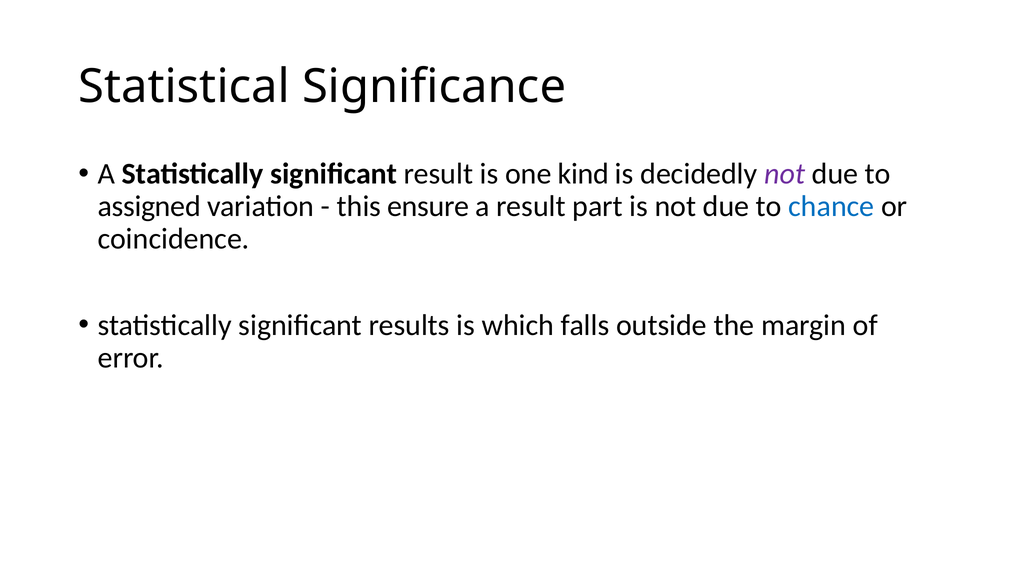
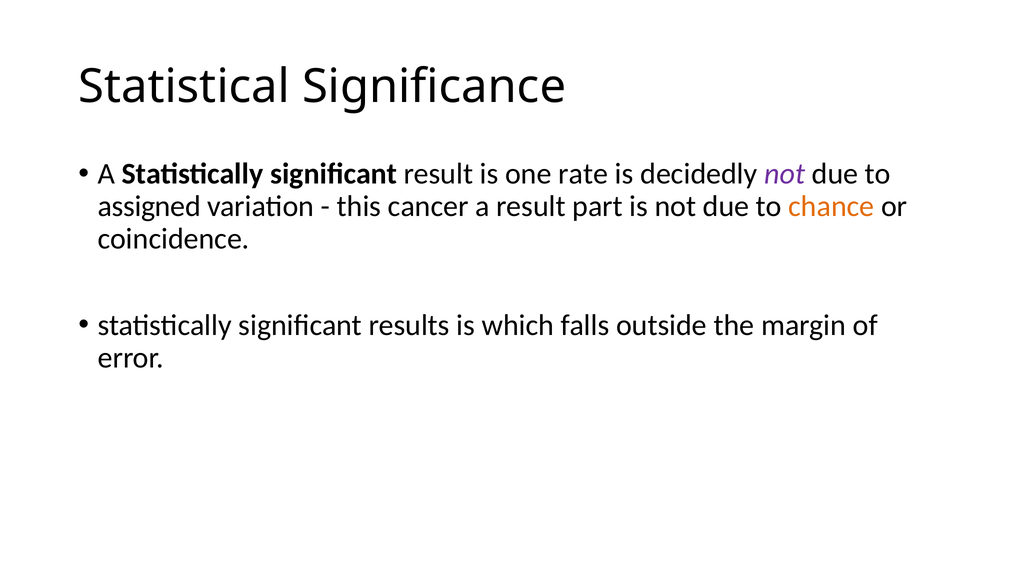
kind: kind -> rate (583, 174)
ensure: ensure -> cancer (428, 206)
chance colour: blue -> orange (831, 206)
